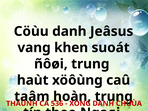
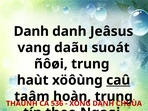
Cöùu: Cöùu -> Danh (31, 31)
khen: khen -> daãu (71, 48)
caû underline: none -> present (118, 80)
